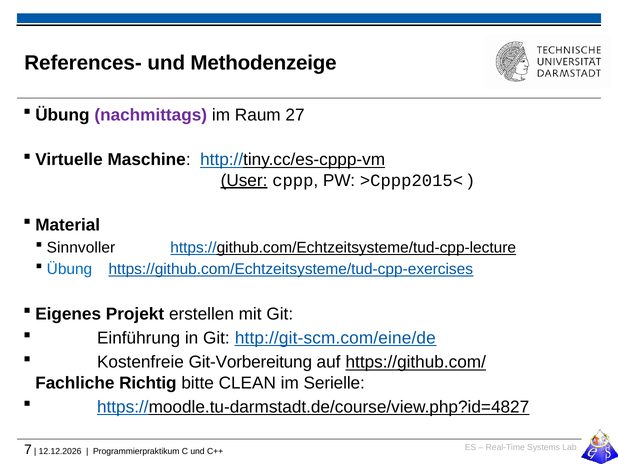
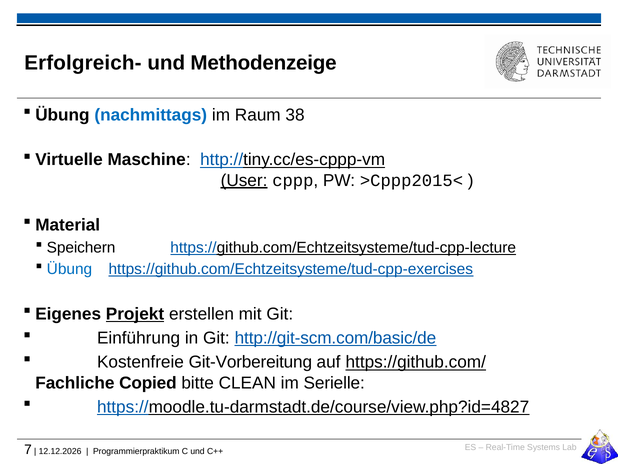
References-: References- -> Erfolgreich- (83, 63)
nachmittags colour: purple -> blue (151, 115)
27: 27 -> 38 (295, 115)
Sinnvoller: Sinnvoller -> Speichern (81, 247)
Projekt underline: none -> present (135, 314)
http://git-scm.com/eine/de: http://git-scm.com/eine/de -> http://git-scm.com/basic/de (335, 338)
Richtig: Richtig -> Copied (148, 382)
